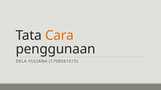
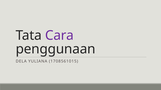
Cara colour: orange -> purple (59, 36)
